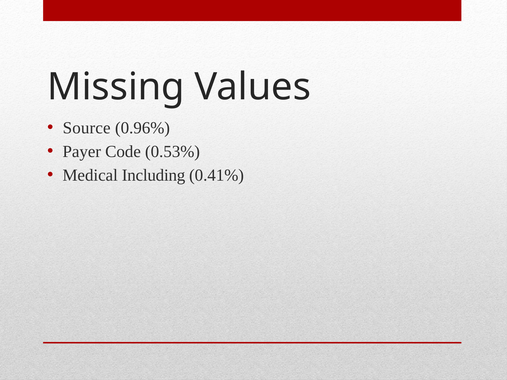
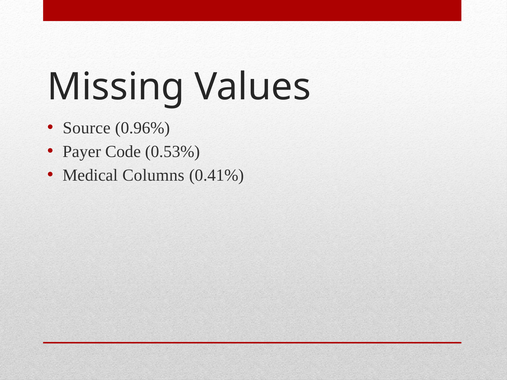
Including: Including -> Columns (153, 175)
